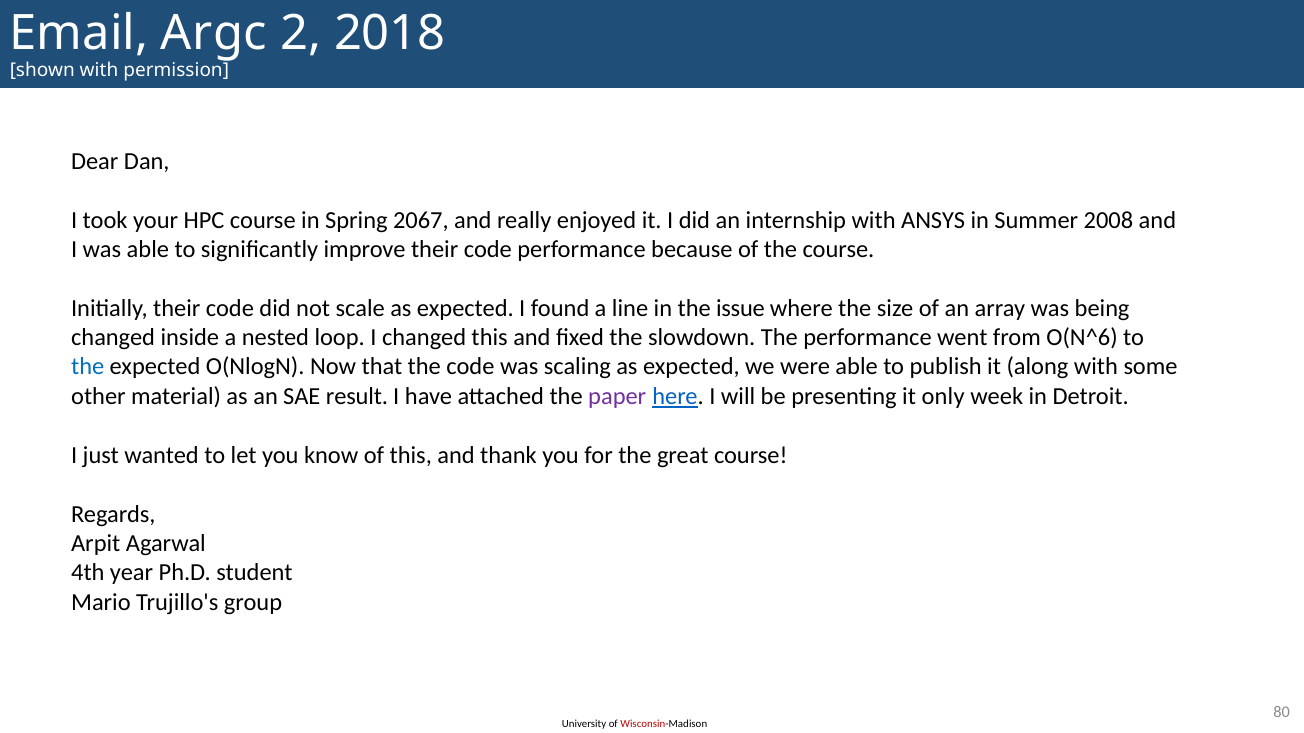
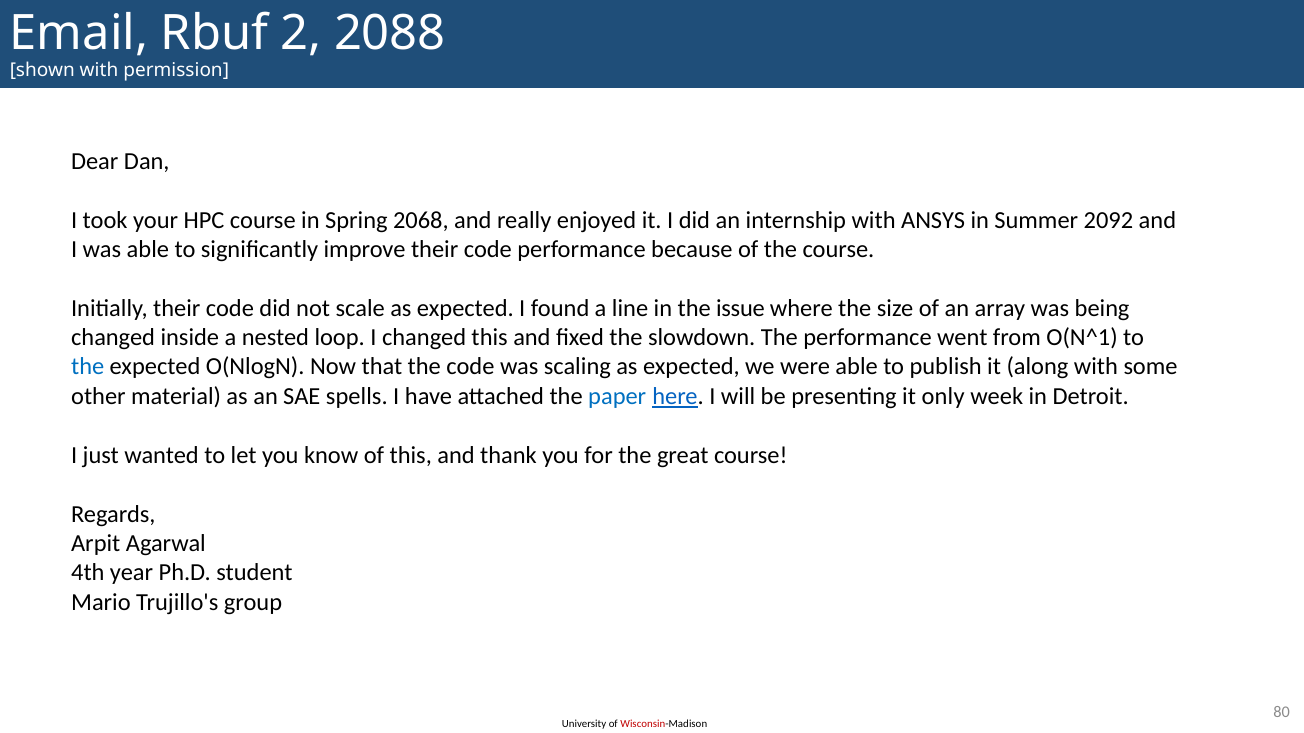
Argc: Argc -> Rbuf (214, 33)
2018: 2018 -> 2088 (390, 33)
2067: 2067 -> 2068 (421, 220)
2008: 2008 -> 2092 (1108, 220)
O(N^6: O(N^6 -> O(N^1 (1082, 338)
result: result -> spells (357, 396)
paper colour: purple -> blue (617, 396)
